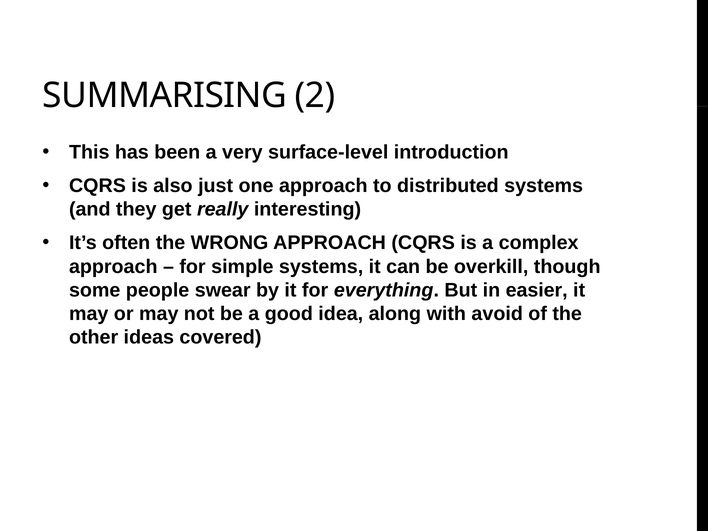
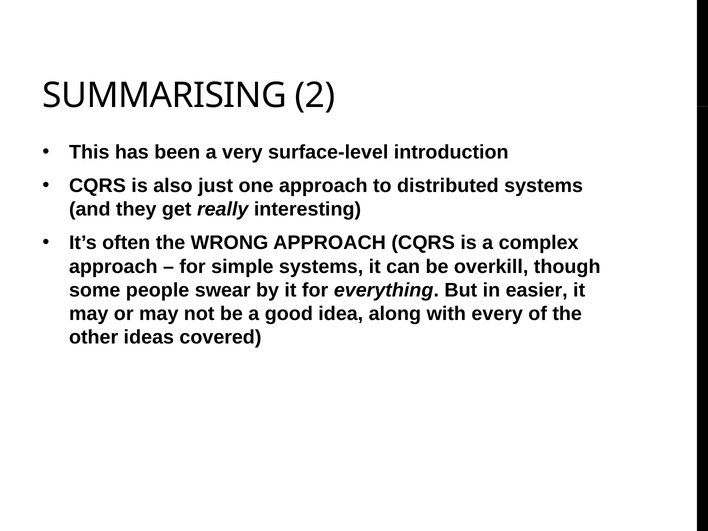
avoid: avoid -> every (497, 314)
